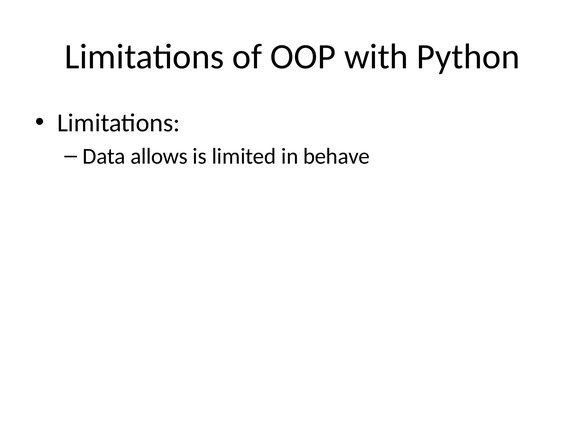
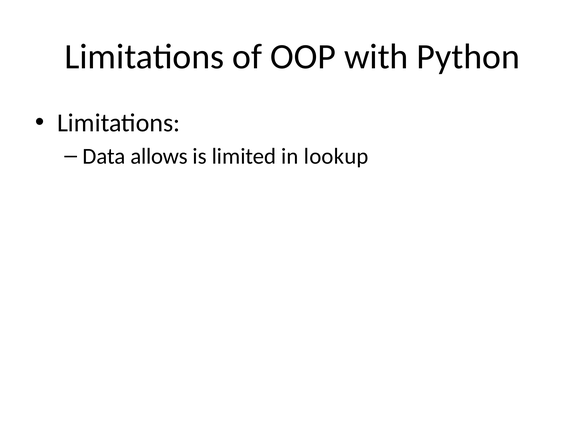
behave: behave -> lookup (336, 156)
